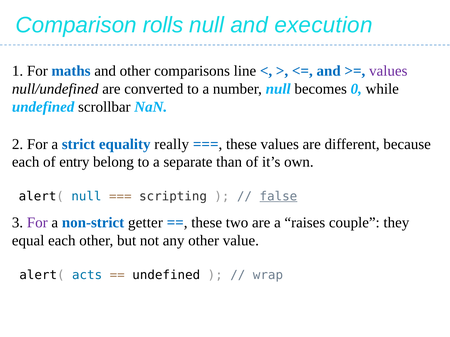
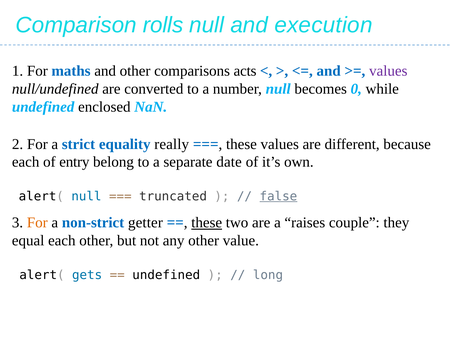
line: line -> acts (245, 71)
scrollbar: scrollbar -> enclosed (104, 107)
than: than -> date (229, 162)
scripting: scripting -> truncated (173, 197)
For colour: purple -> orange (37, 223)
these underline: none -> present (207, 223)
acts: acts -> gets (87, 275)
wrap: wrap -> long (268, 275)
